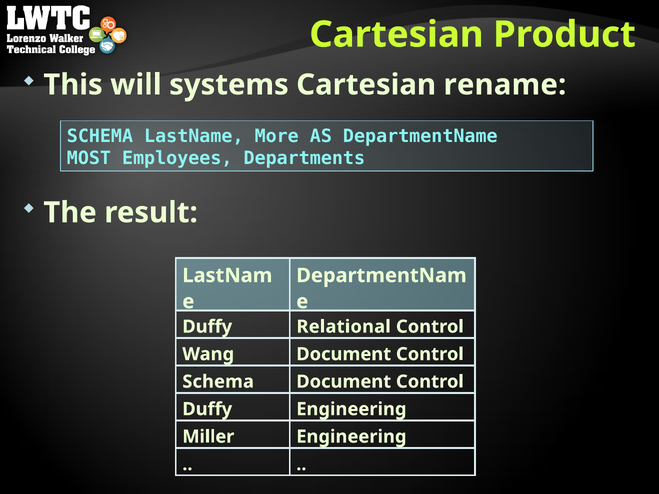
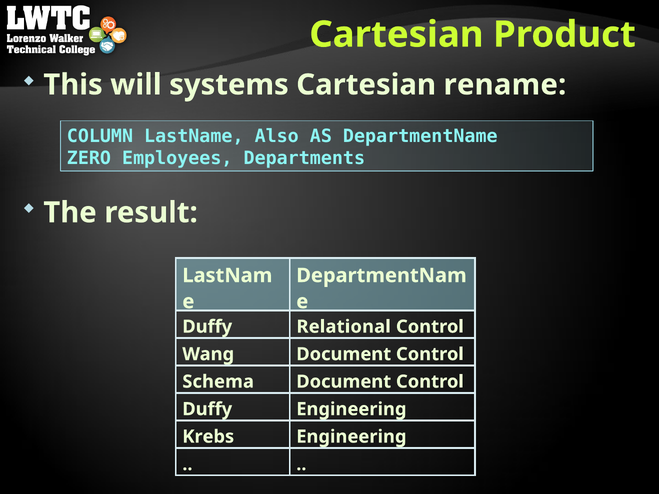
SCHEMA: SCHEMA -> COLUMN (100, 136)
More: More -> Also (277, 136)
MOST: MOST -> ZERO (89, 158)
Miller: Miller -> Krebs (208, 437)
